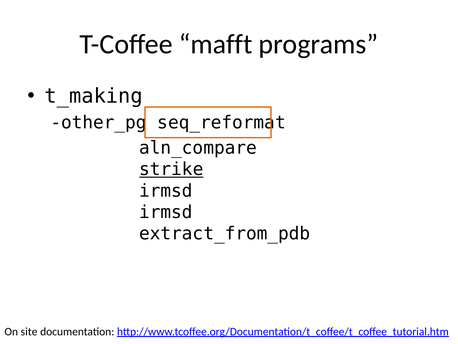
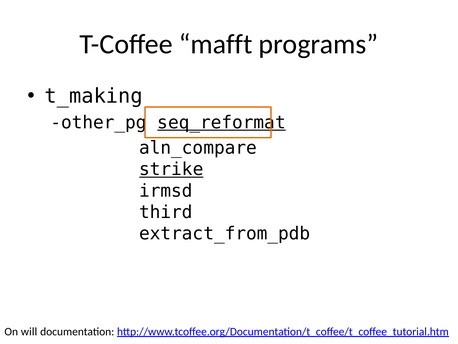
seq_reformat underline: none -> present (222, 122)
irmsd: irmsd -> third (166, 212)
site: site -> will (29, 331)
